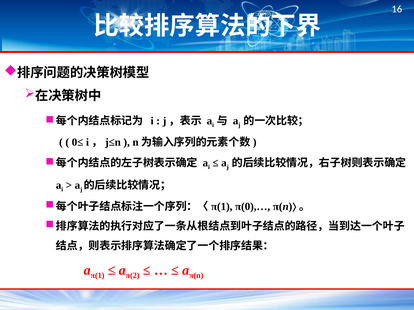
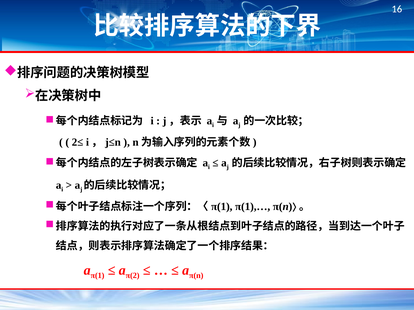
0≤: 0≤ -> 2≤ (78, 143)
π(0),…: π(0),… -> π(1),… (253, 207)
